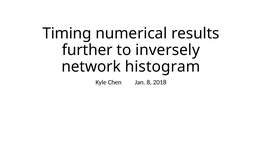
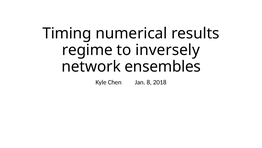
further: further -> regime (87, 50)
histogram: histogram -> ensembles (163, 66)
